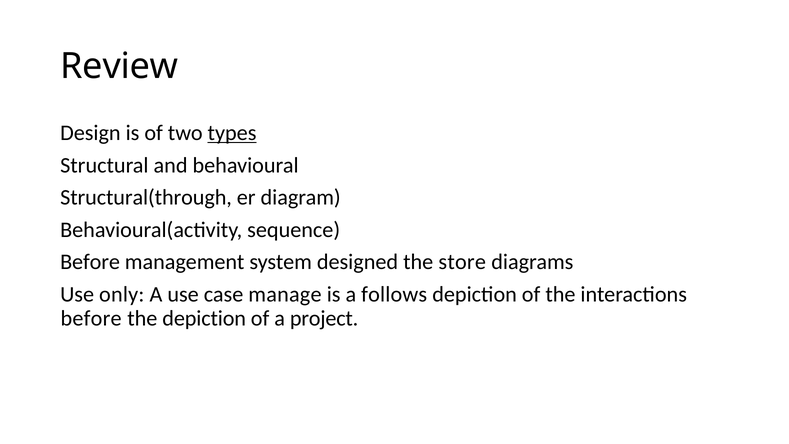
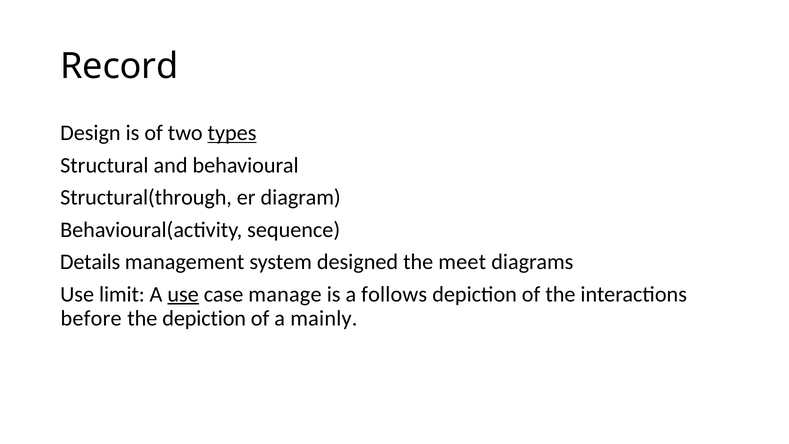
Review: Review -> Record (119, 66)
Before: Before -> Details (90, 262)
store: store -> meet (462, 262)
only: only -> limit (122, 294)
use underline: none -> present (183, 294)
project: project -> mainly (324, 318)
